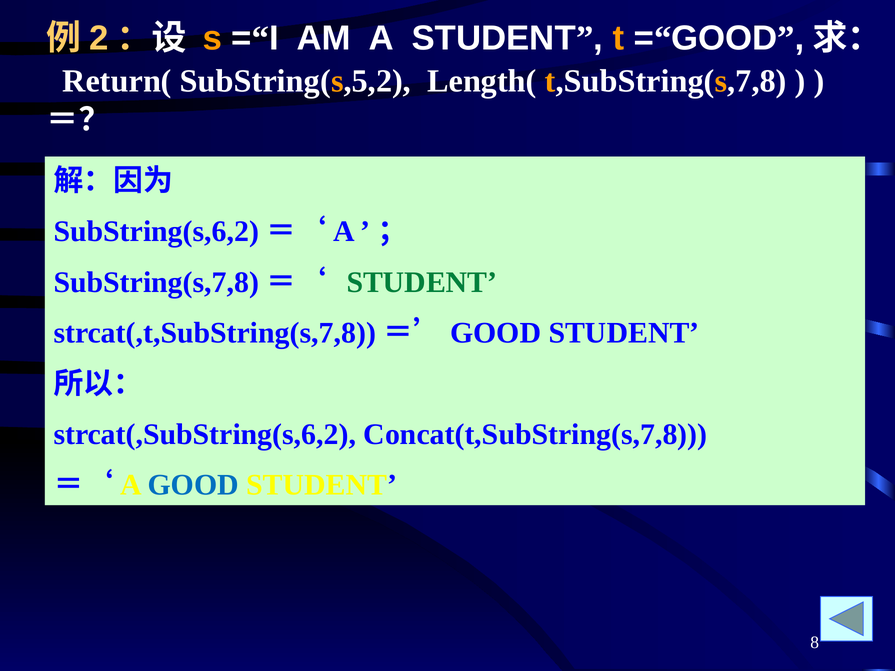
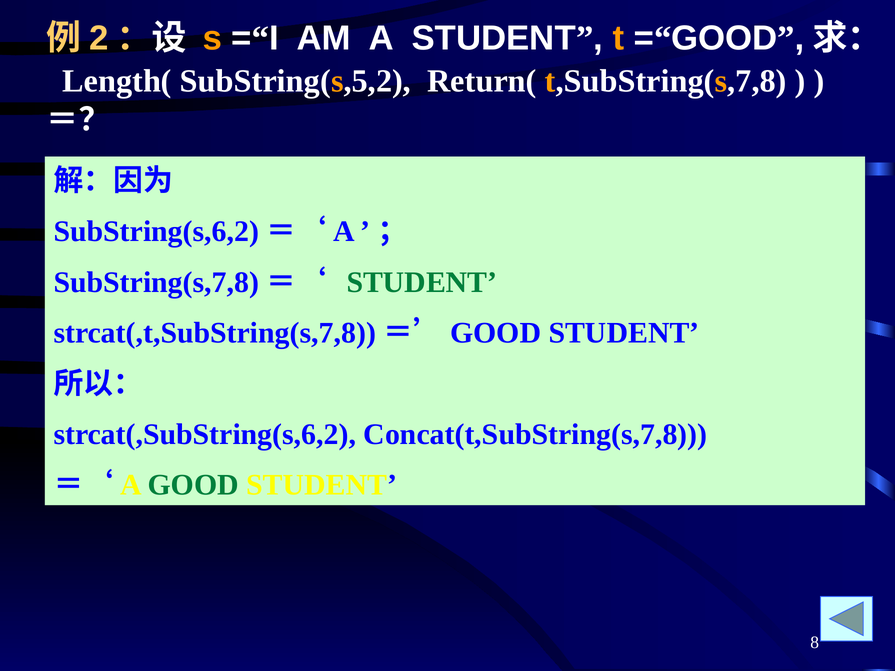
Return(: Return( -> Length( (117, 81)
Length(: Length( -> Return( (482, 81)
GOOD colour: blue -> green (193, 485)
